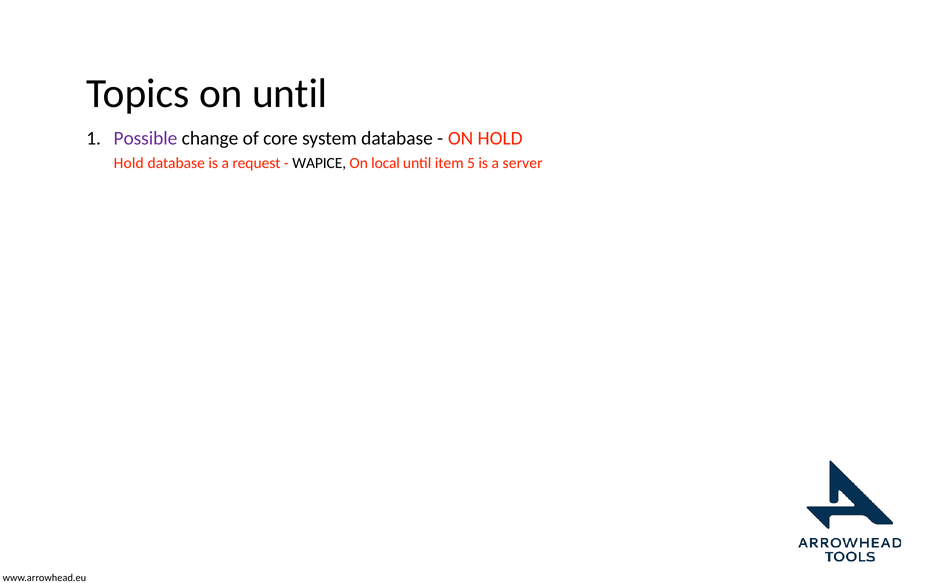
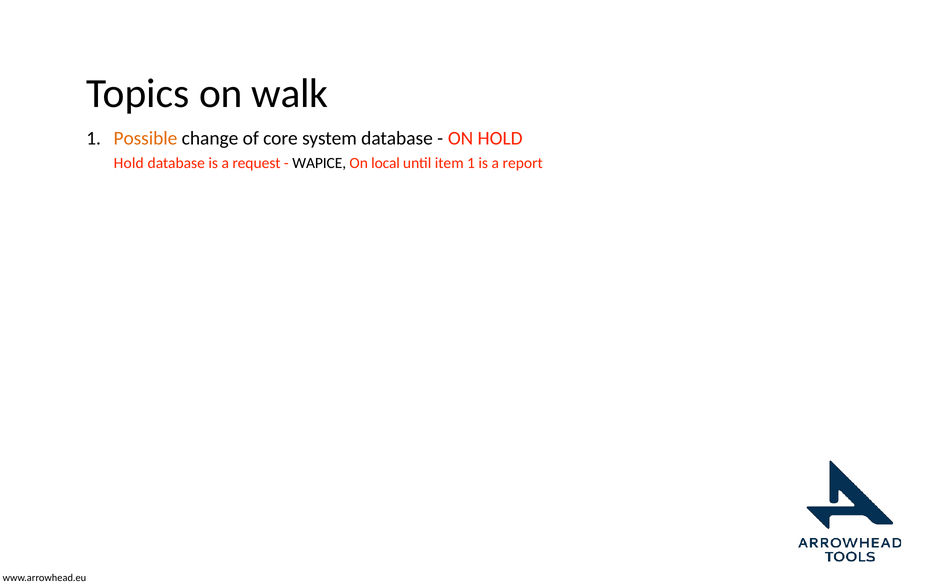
on until: until -> walk (290, 94)
Possible colour: purple -> orange (145, 139)
item 5: 5 -> 1 (471, 163)
server: server -> report (523, 163)
